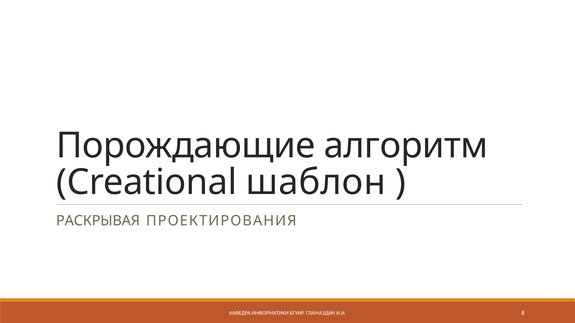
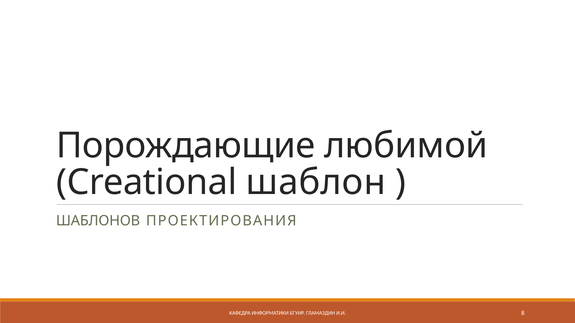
алгоритм: алгоритм -> любимой (406, 146)
РАСКРЫВАЯ: РАСКРЫВАЯ -> ШАБЛОНОВ (98, 221)
